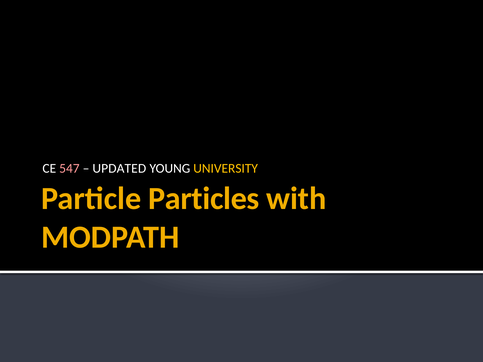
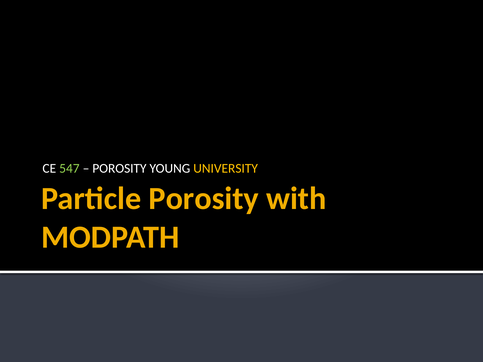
547 colour: pink -> light green (69, 169)
UPDATED: UPDATED -> POROSITY (119, 169)
Particle Particles: Particles -> Porosity (204, 199)
